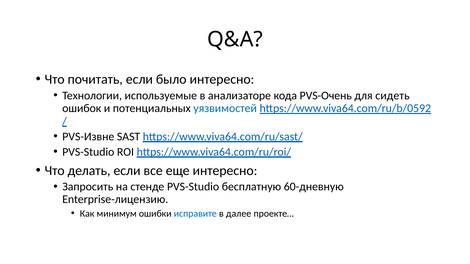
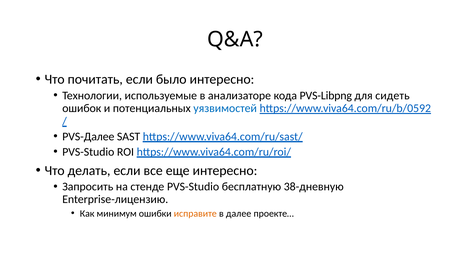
PVS-Очень: PVS-Очень -> PVS-Libpng (326, 96)
PVS-Извне: PVS-Извне -> PVS-Далее (88, 137)
60-дневную: 60-дневную -> 38-дневную (314, 187)
исправите colour: blue -> orange (195, 214)
